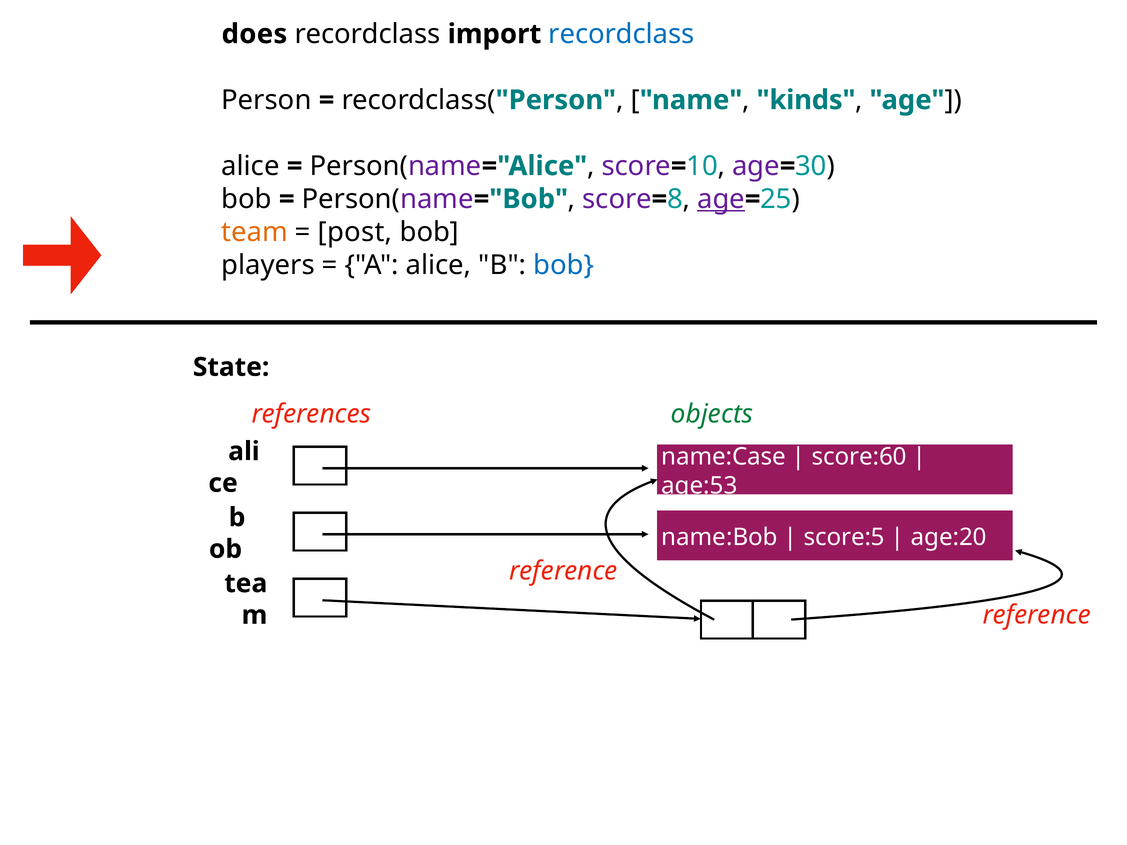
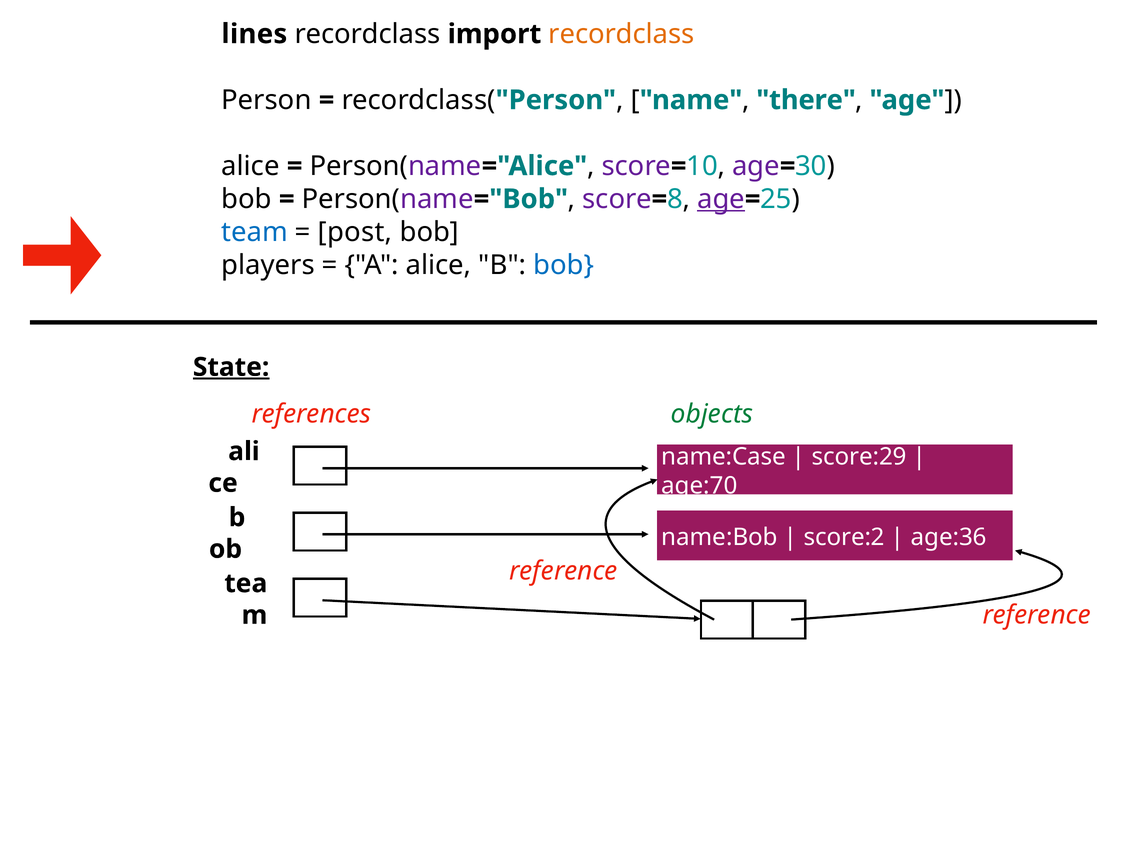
does: does -> lines (254, 34)
recordclass colour: blue -> orange (621, 34)
kinds: kinds -> there (806, 100)
team colour: orange -> blue (255, 232)
State underline: none -> present (231, 367)
score:60: score:60 -> score:29 (859, 457)
age:53: age:53 -> age:70 (700, 486)
score:5: score:5 -> score:2 (844, 537)
age:20: age:20 -> age:36 (949, 537)
